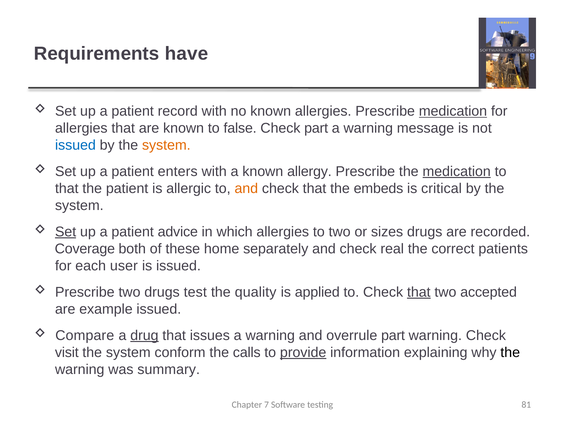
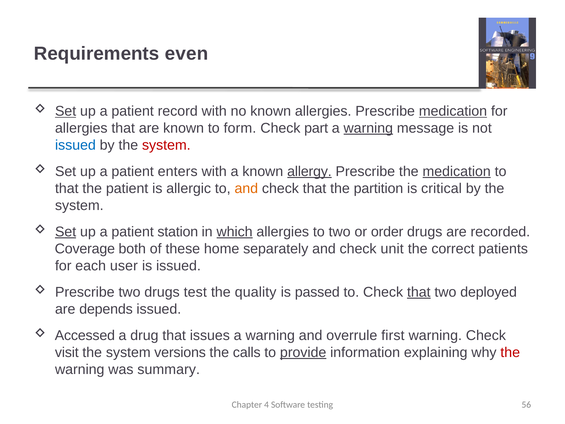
have: have -> even (186, 54)
Set underline: none -> present (66, 111)
false: false -> form (240, 128)
warning underline: none -> present (368, 128)
system colour: orange -> red (166, 145)
allergy underline: none -> present (309, 171)
embeds: embeds -> partition (378, 188)
advice: advice -> station (178, 232)
which underline: none -> present (235, 232)
sizes: sizes -> order (387, 232)
real: real -> unit (392, 249)
applied: applied -> passed (317, 292)
accepted: accepted -> deployed (489, 292)
example: example -> depends (106, 309)
Compare: Compare -> Accessed (85, 335)
drug underline: present -> none (144, 335)
overrule part: part -> first (393, 335)
conform: conform -> versions (180, 352)
the colour: black -> red (510, 352)
7: 7 -> 4 (267, 405)
81: 81 -> 56 (526, 405)
